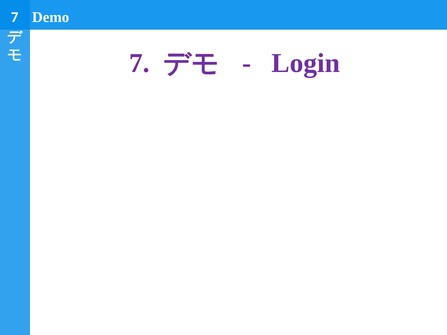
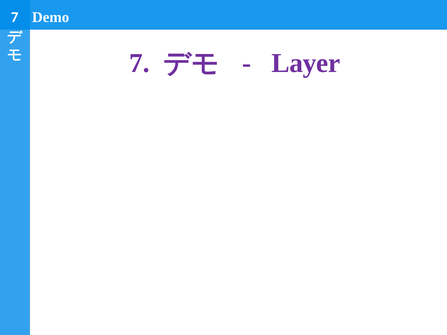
Login: Login -> Layer (306, 63)
